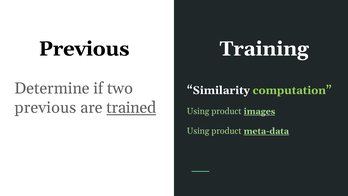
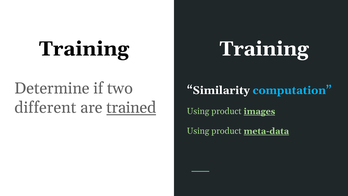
Previous: Previous -> Training (84, 49)
computation colour: light green -> light blue (292, 90)
previous: previous -> different (45, 107)
